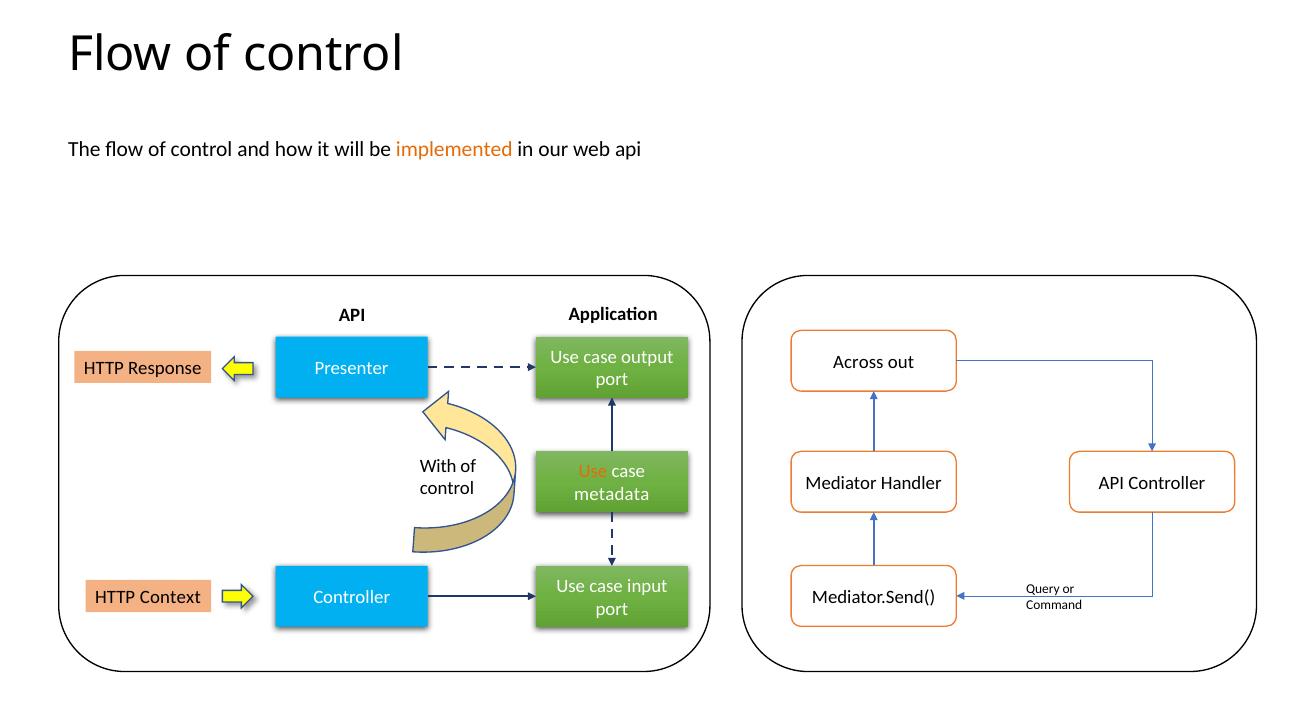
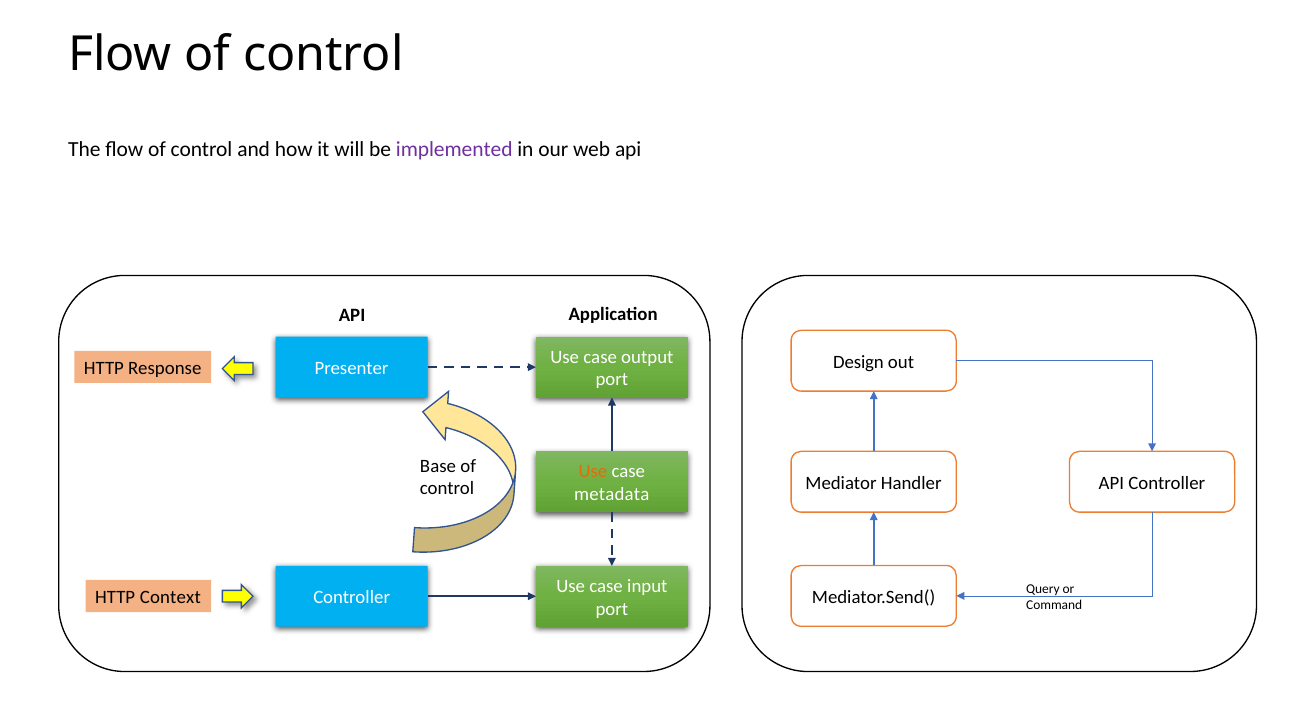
implemented colour: orange -> purple (454, 149)
Across: Across -> Design (858, 362)
With: With -> Base (438, 466)
